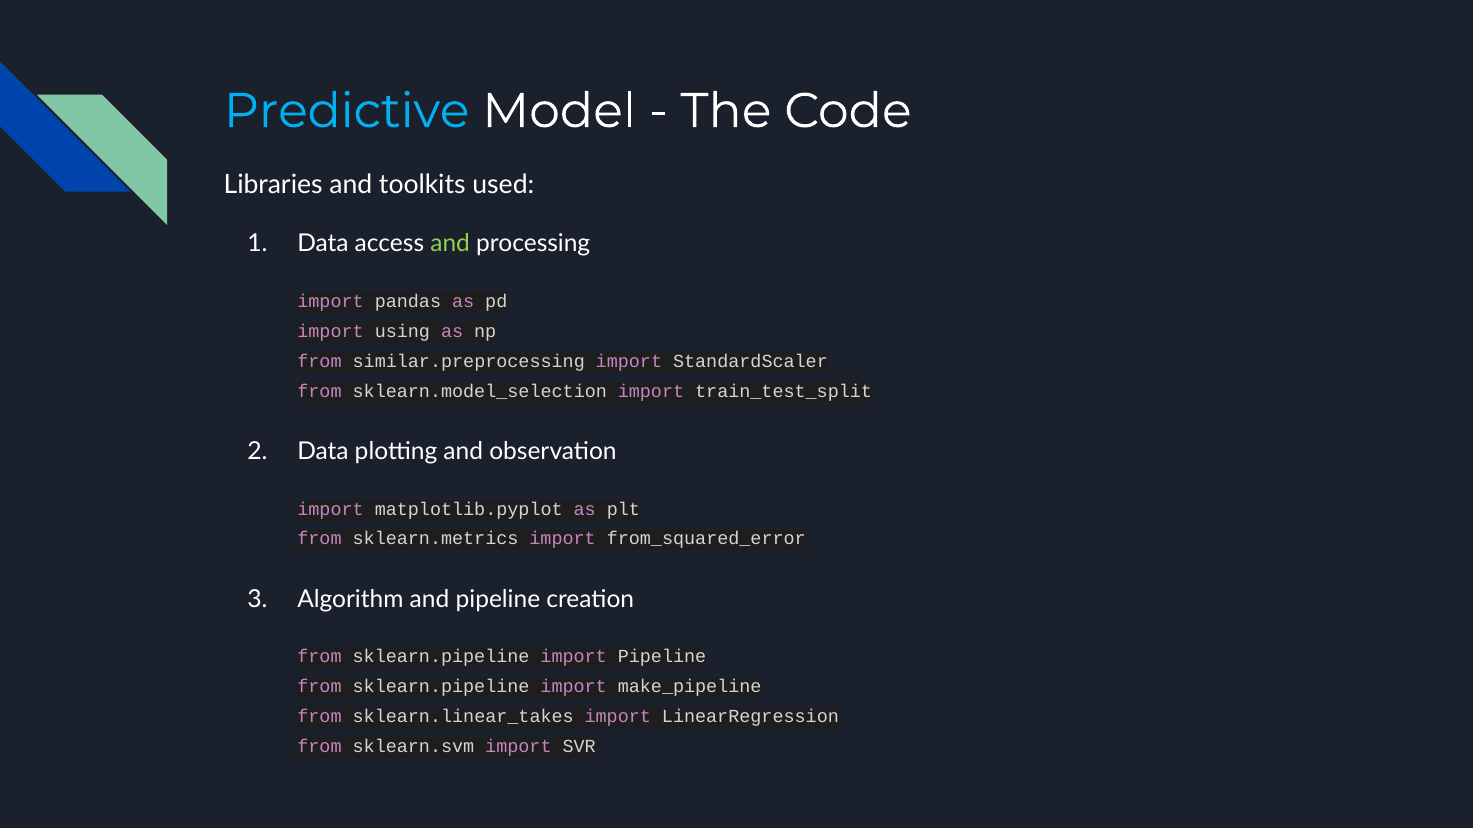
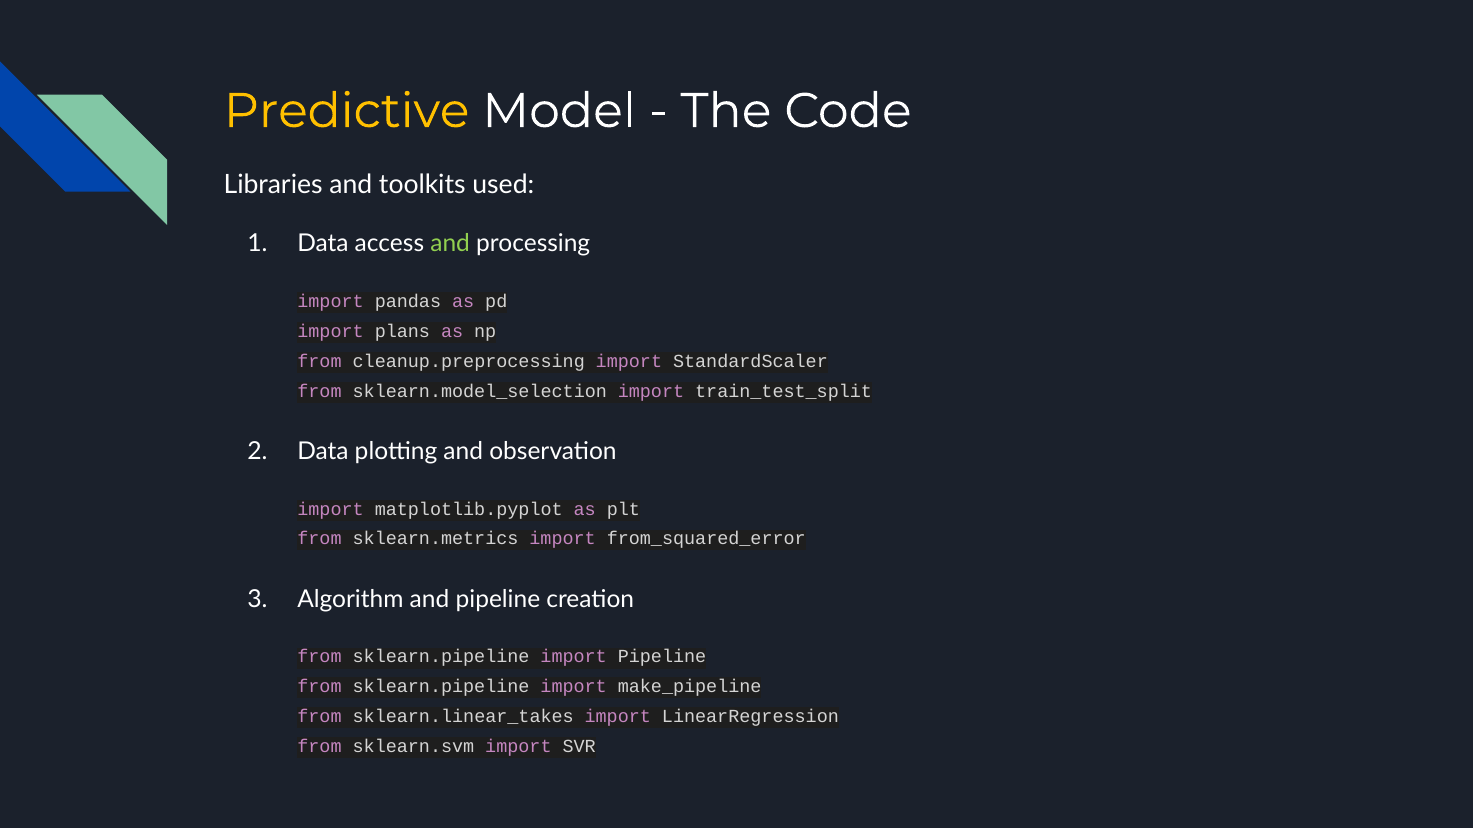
Predictive colour: light blue -> yellow (347, 111)
using: using -> plans (402, 331)
similar.preprocessing: similar.preprocessing -> cleanup.preprocessing (469, 361)
